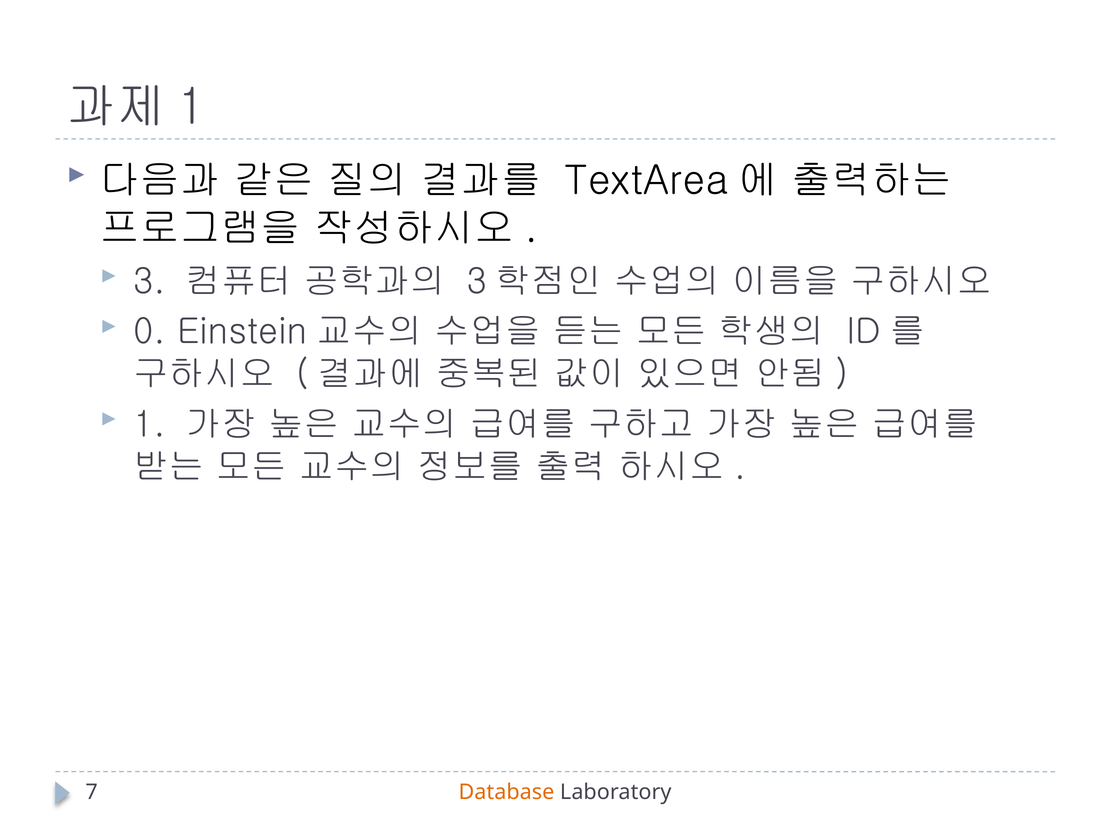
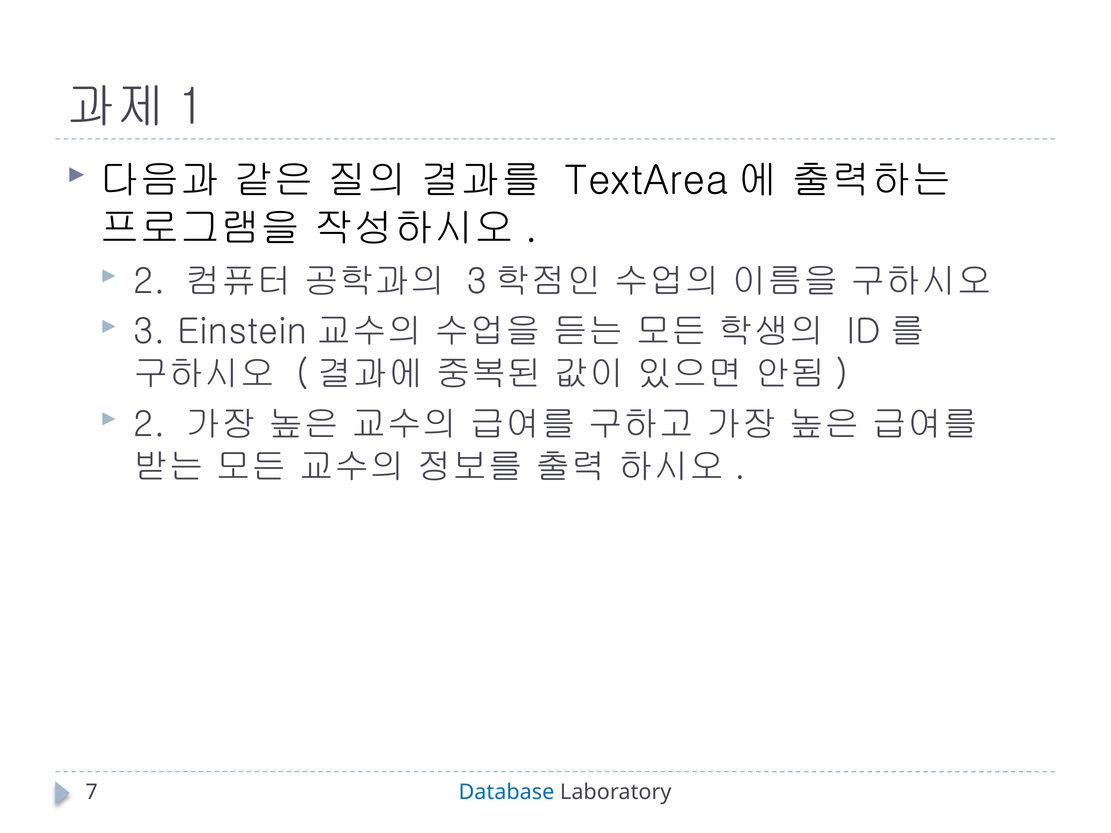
3: 3 -> 2 (149, 281)
0: 0 -> 3 (149, 332)
1: 1 -> 2 (149, 424)
Database colour: orange -> blue (506, 792)
